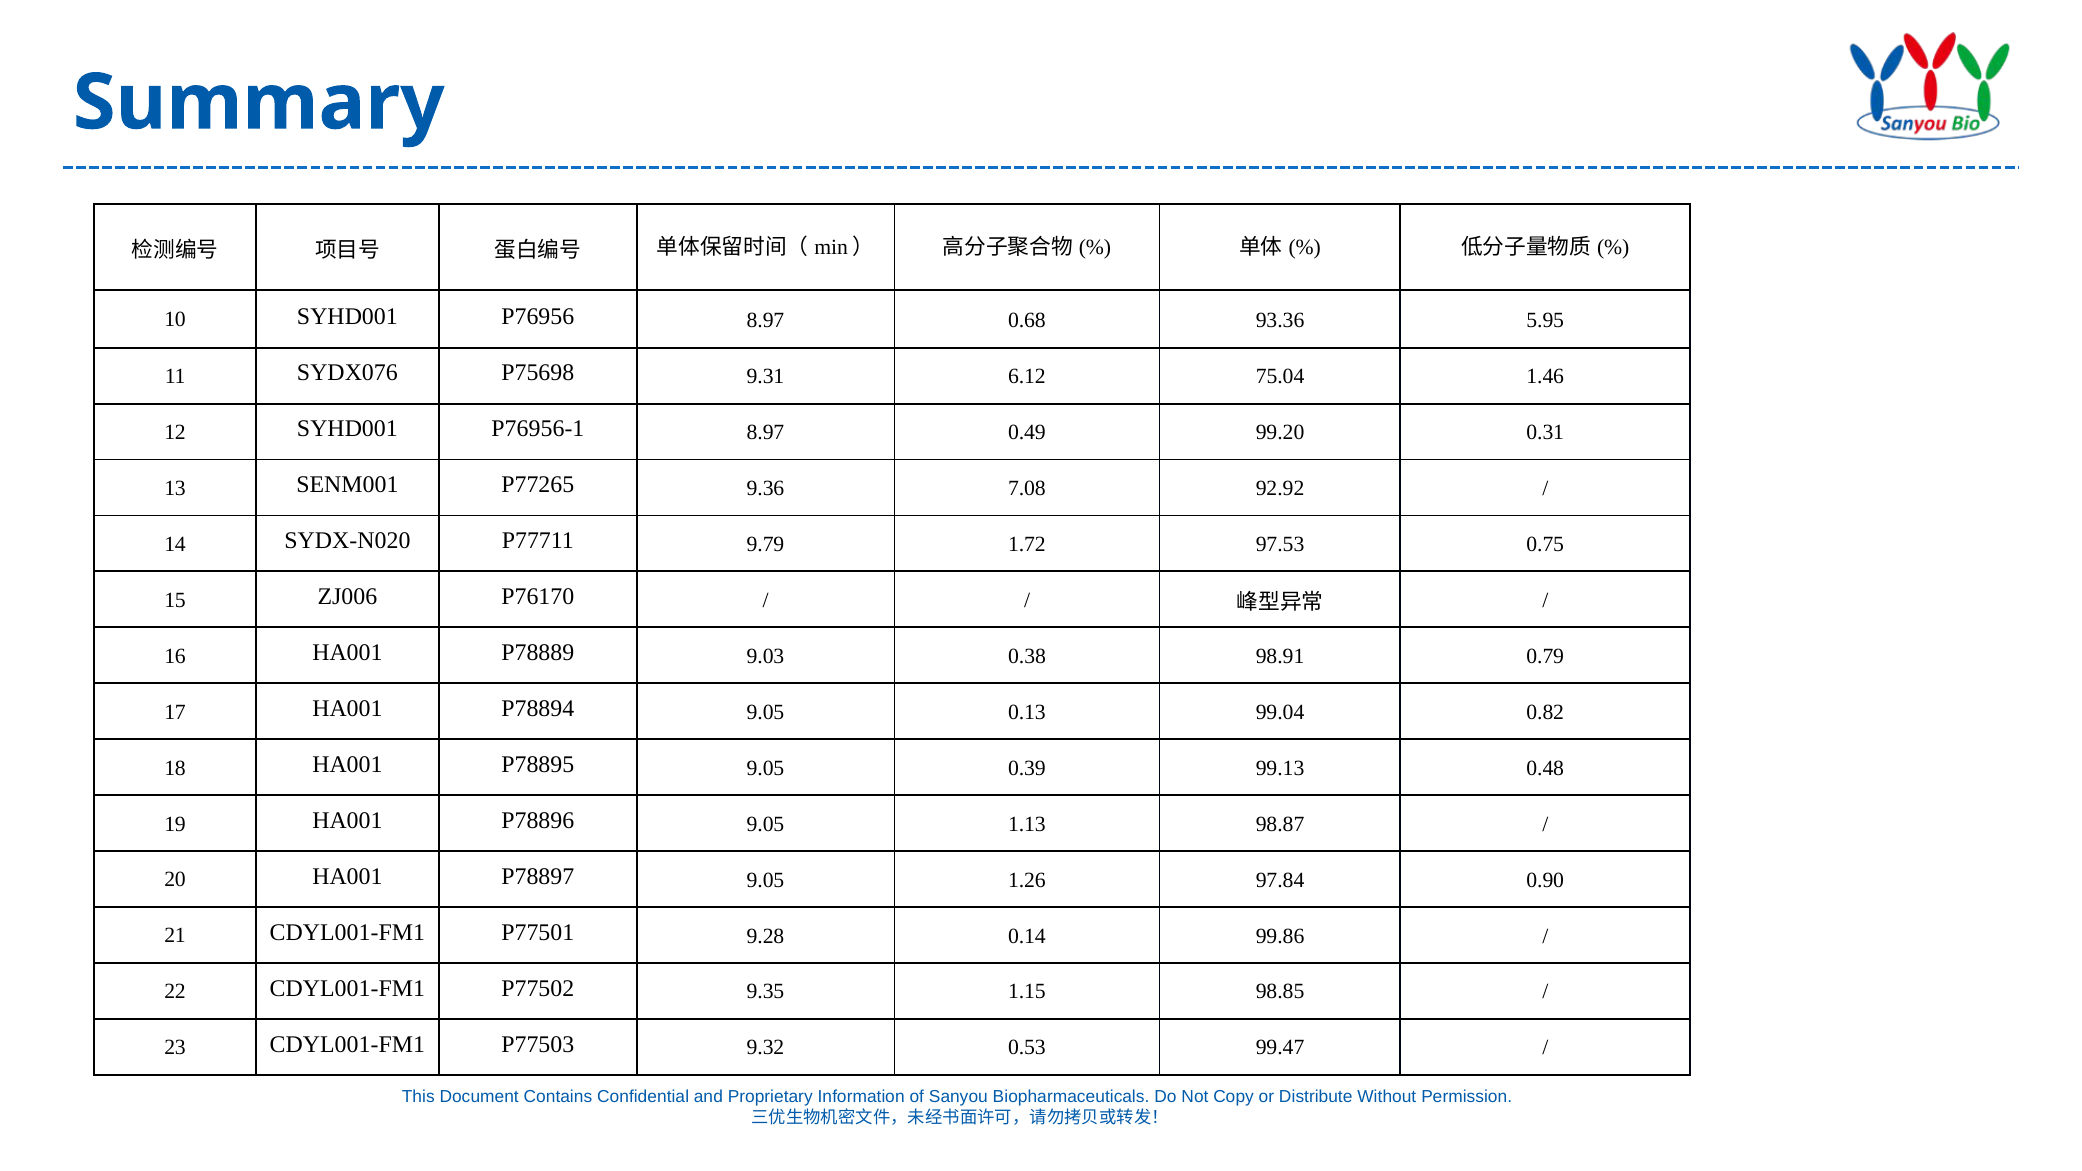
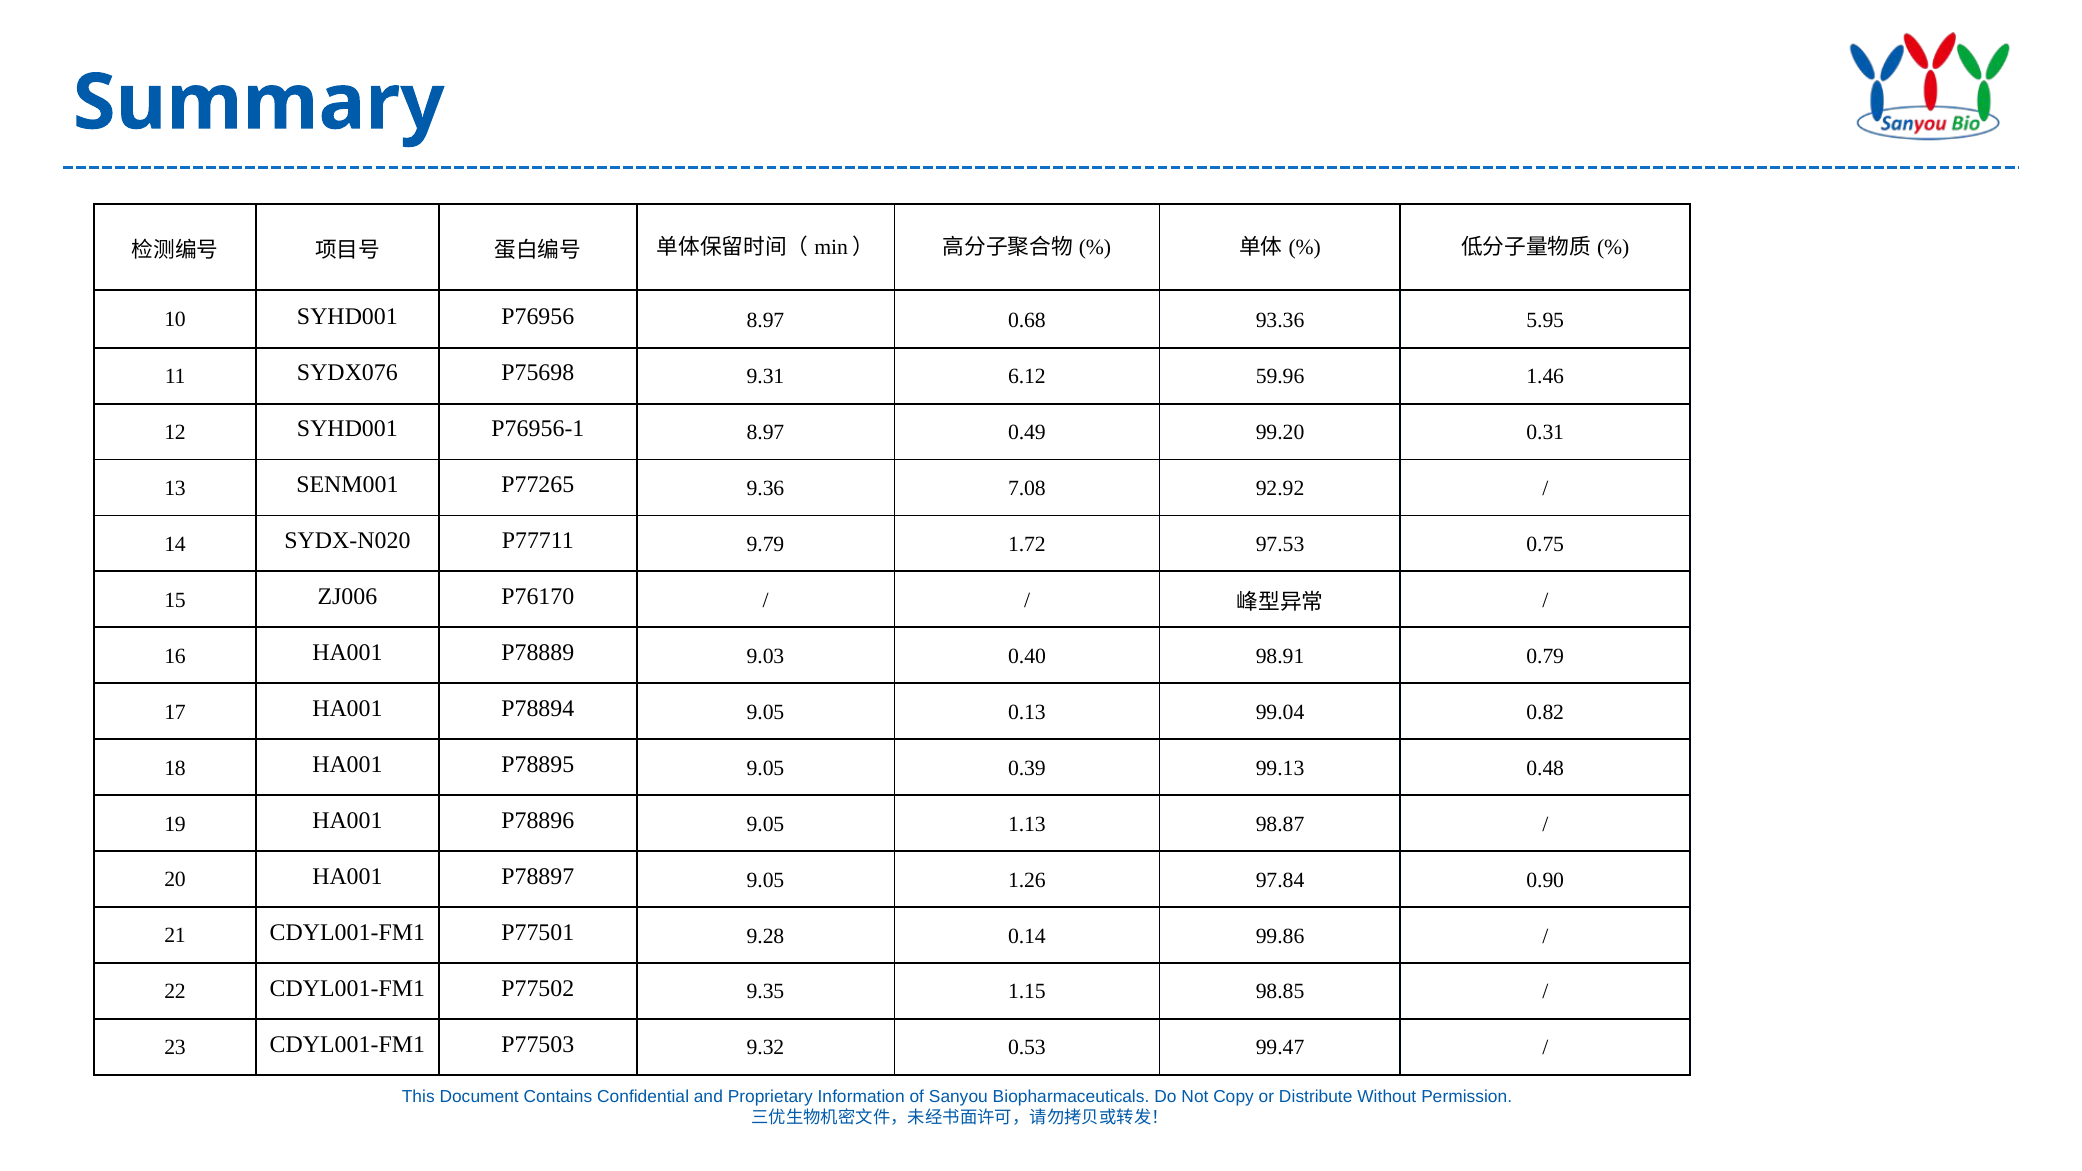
75.04: 75.04 -> 59.96 (1280, 377)
0.38: 0.38 -> 0.40 (1027, 656)
